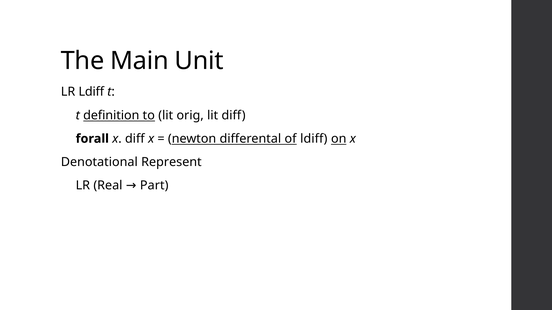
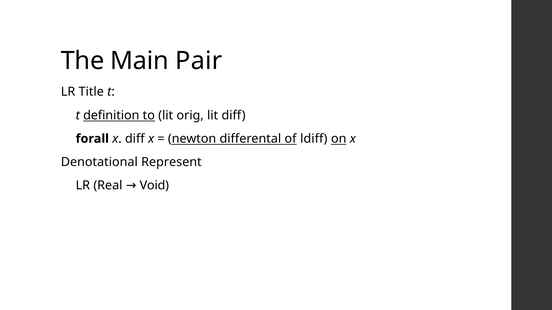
Unit: Unit -> Pair (199, 61)
LR Ldiff: Ldiff -> Title (91, 92)
Part: Part -> Void (154, 186)
